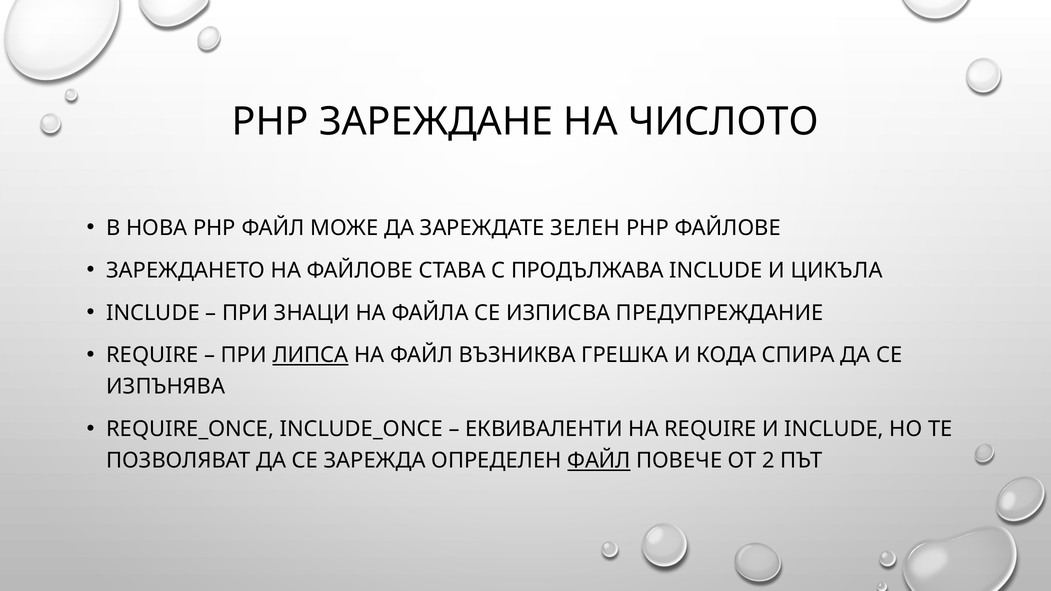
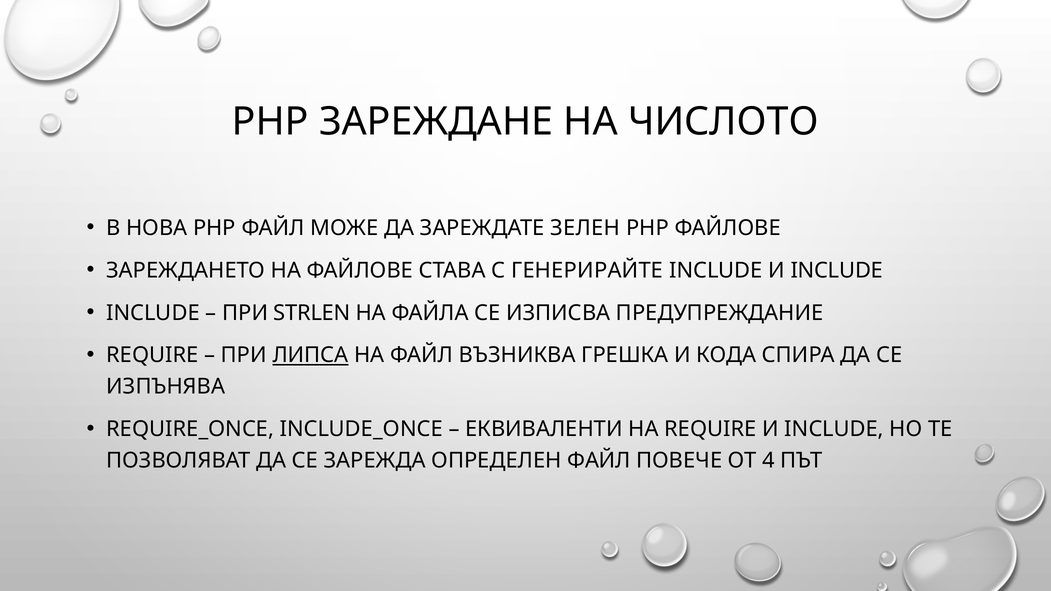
ПРОДЪЛЖАВА: ПРОДЪЛЖАВА -> ГЕНЕРИРАЙТЕ (587, 270)
INCLUDE И ЦИКЪЛА: ЦИКЪЛА -> INCLUDE (837, 270)
ЗНАЦИ: ЗНАЦИ -> STRLEN (312, 313)
ФАЙЛ underline: present -> none (599, 461)
2: 2 -> 4 (768, 461)
